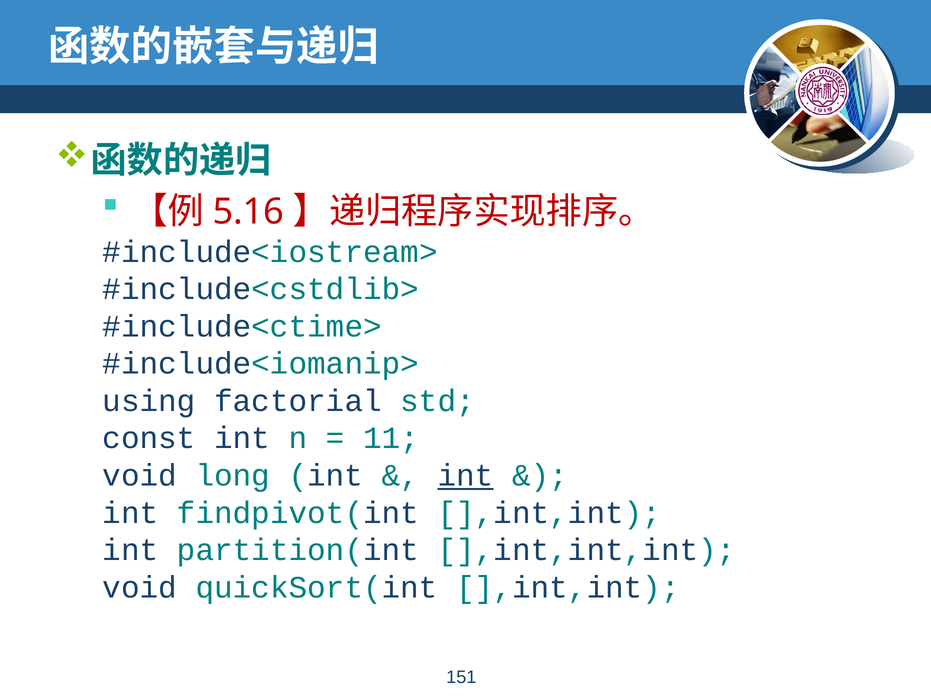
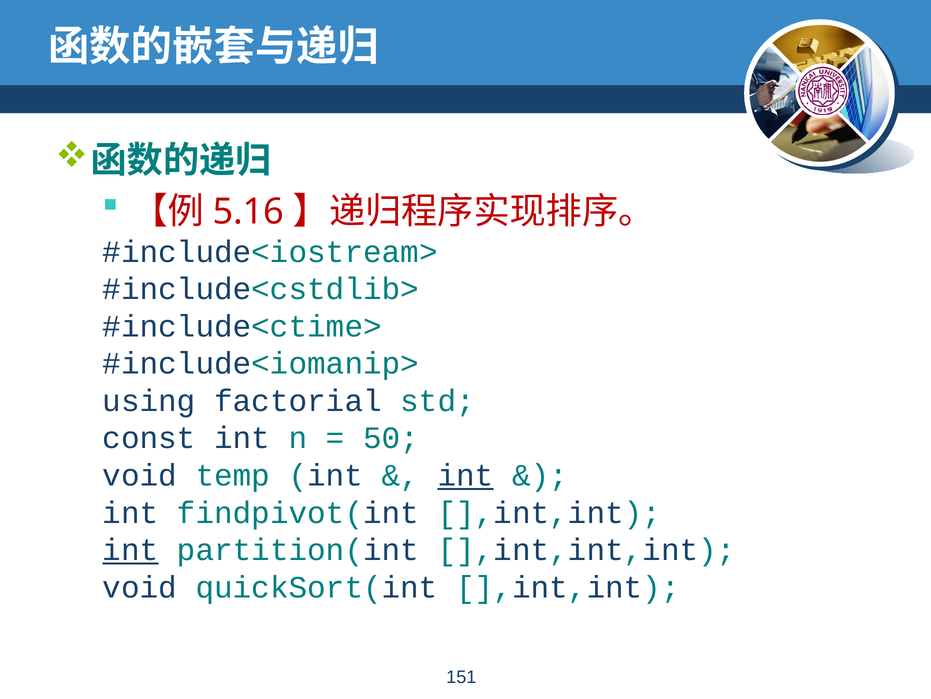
11: 11 -> 50 (391, 438)
long: long -> temp (233, 475)
int underline: none -> present (130, 549)
